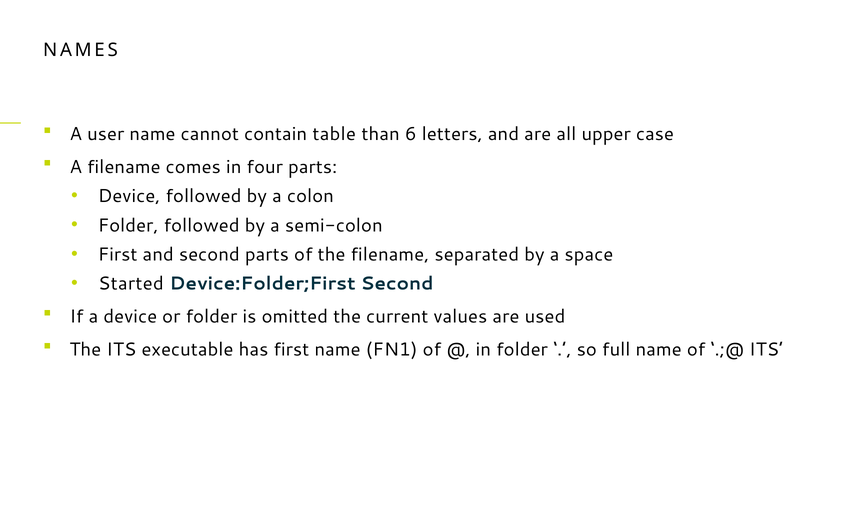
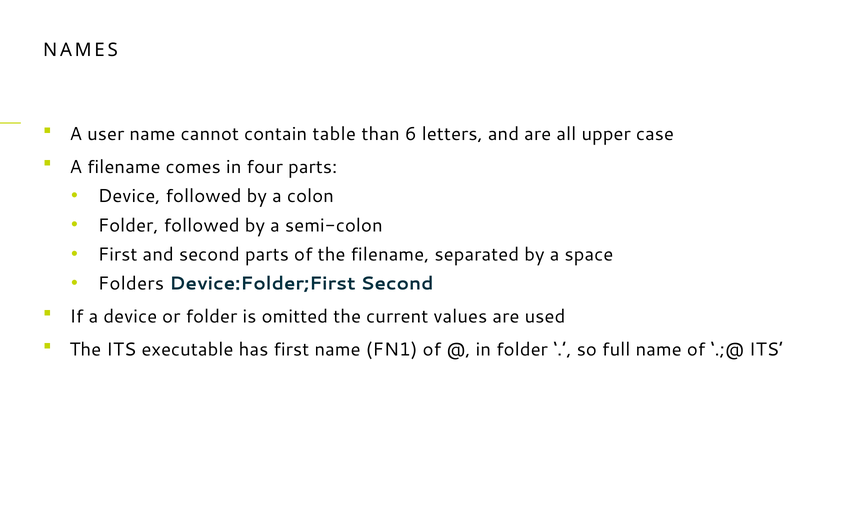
Started: Started -> Folders (131, 284)
